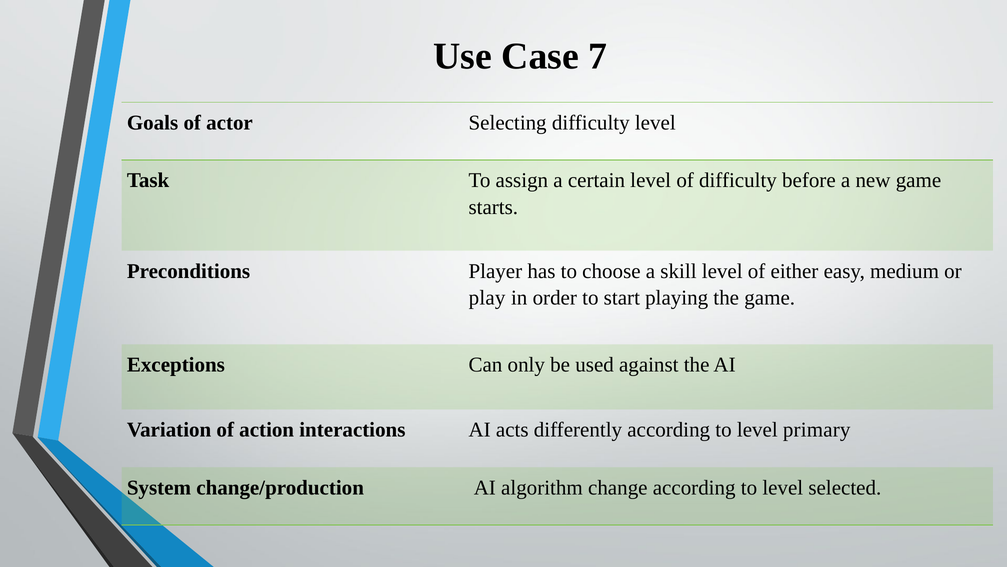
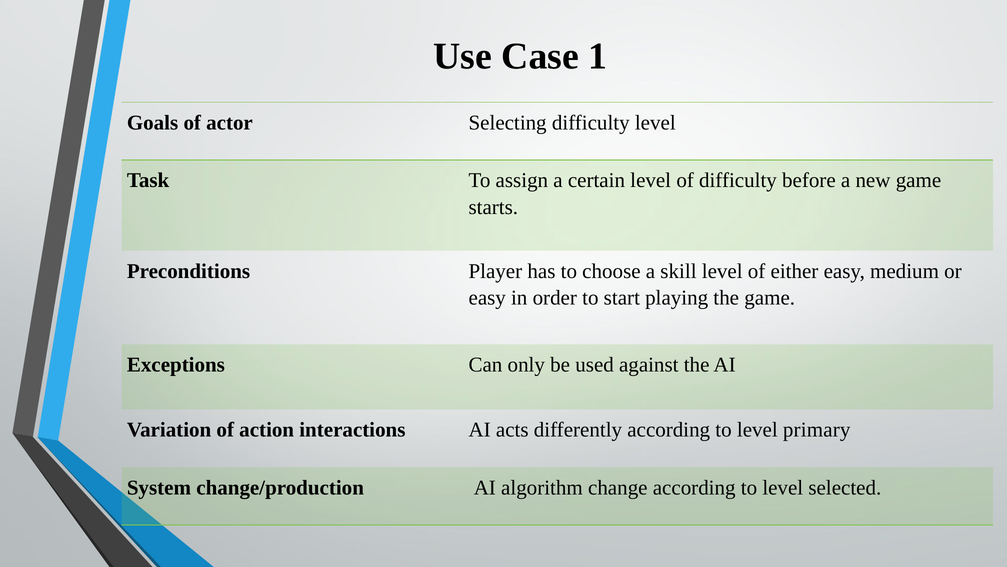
7: 7 -> 1 (598, 56)
play: play -> easy (487, 298)
